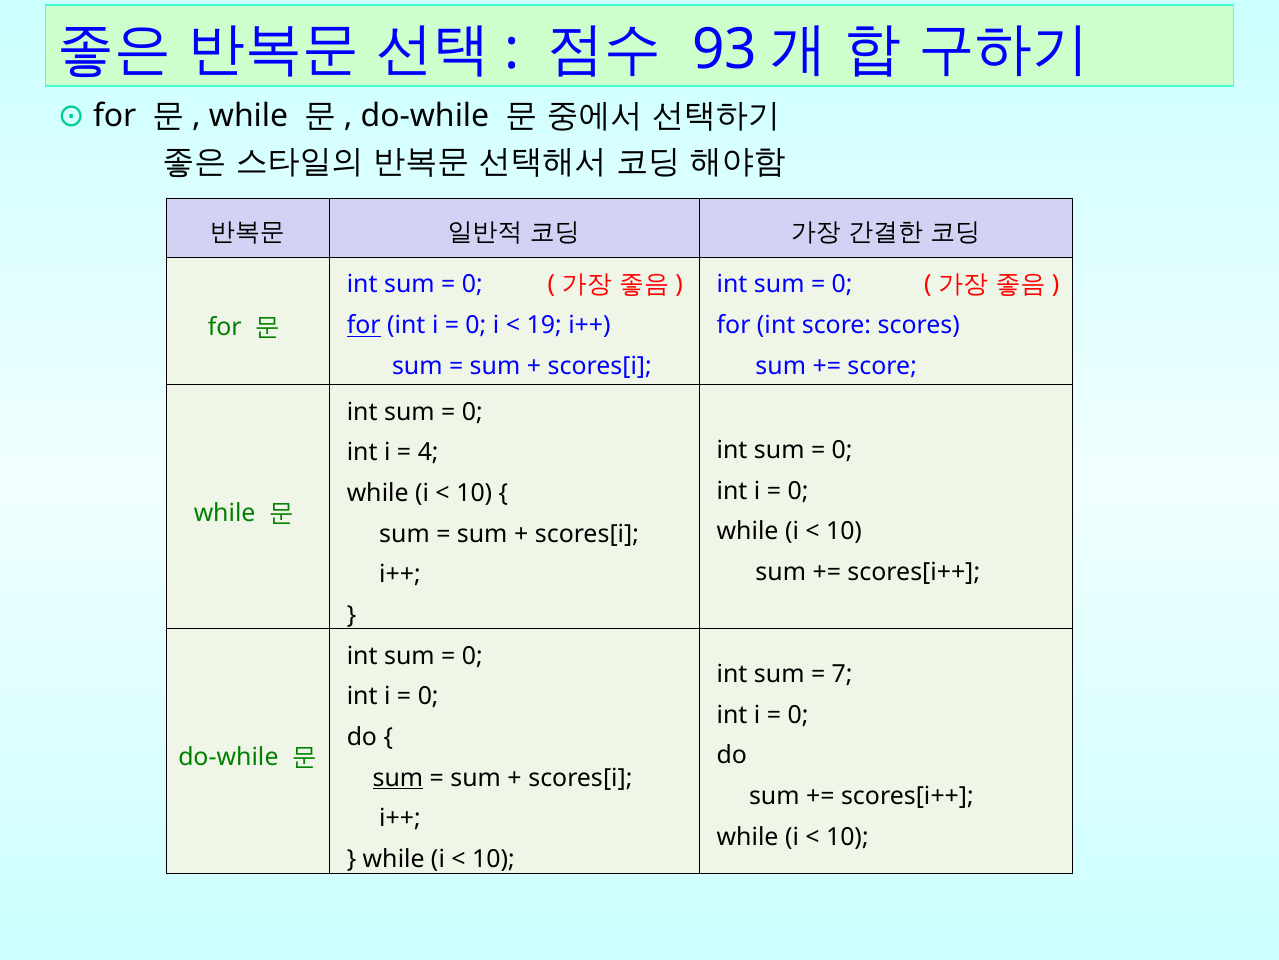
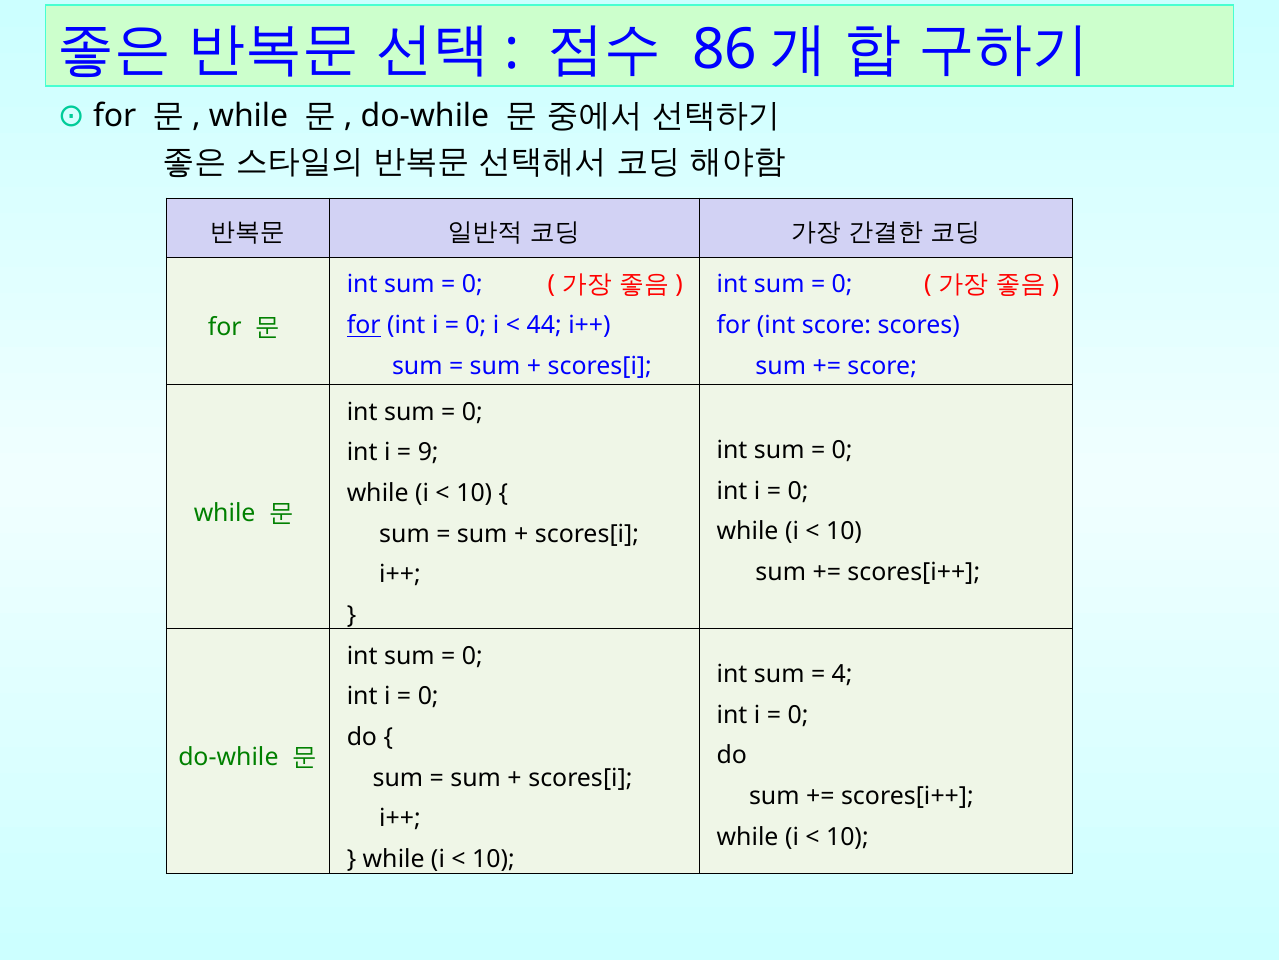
93: 93 -> 86 (725, 49)
19: 19 -> 44 (544, 325)
4: 4 -> 9 (428, 452)
7: 7 -> 4 (842, 674)
sum underline: present -> none (398, 777)
